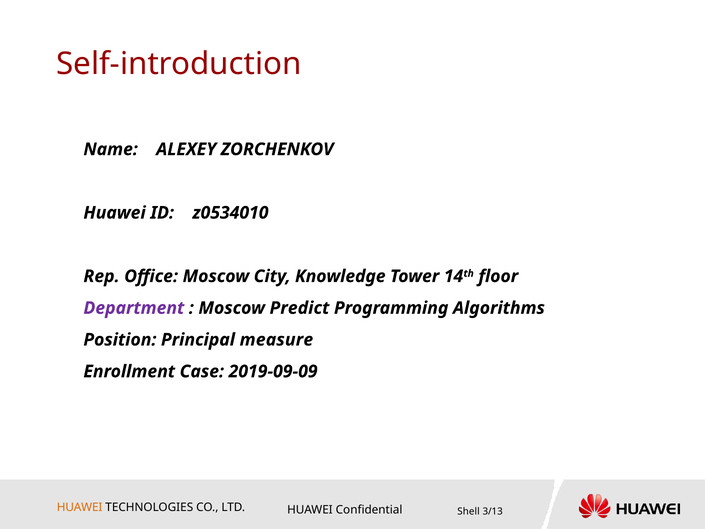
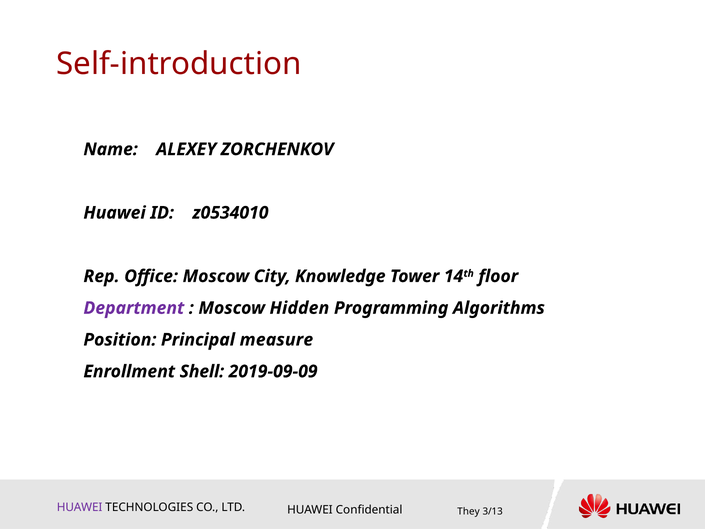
Predict: Predict -> Hidden (299, 308)
Case: Case -> Shell (202, 371)
HUAWEI colour: orange -> purple (80, 507)
Shell: Shell -> They (468, 511)
